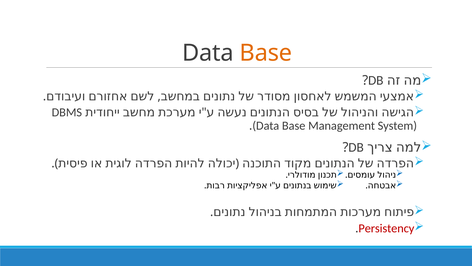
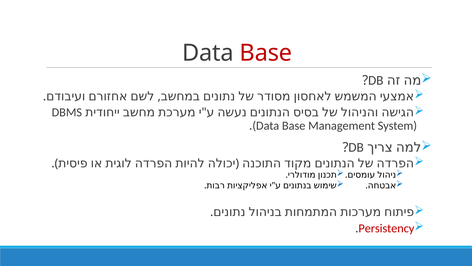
Base colour: orange -> red (266, 53)
